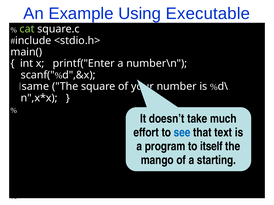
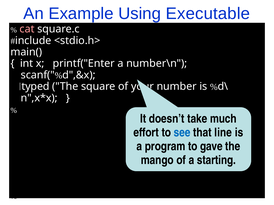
cat colour: light green -> pink (27, 29)
same: same -> typed (35, 87)
text: text -> line (223, 133)
itself: itself -> gave (211, 147)
